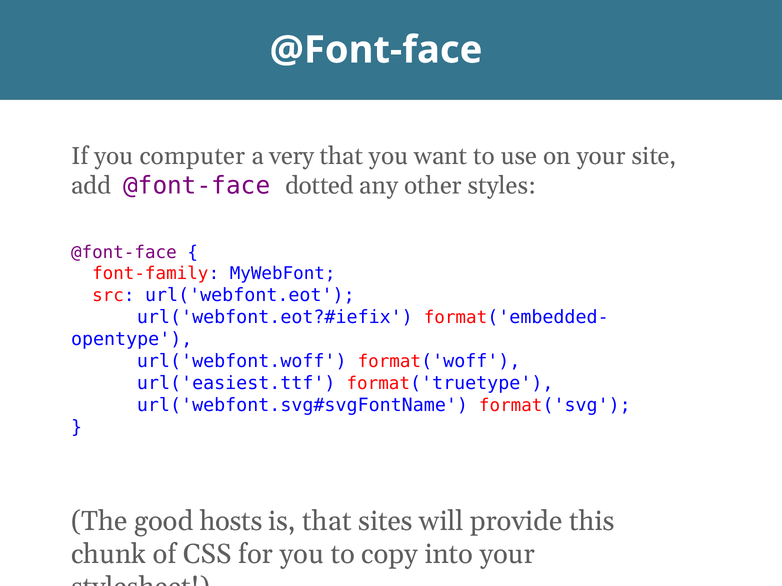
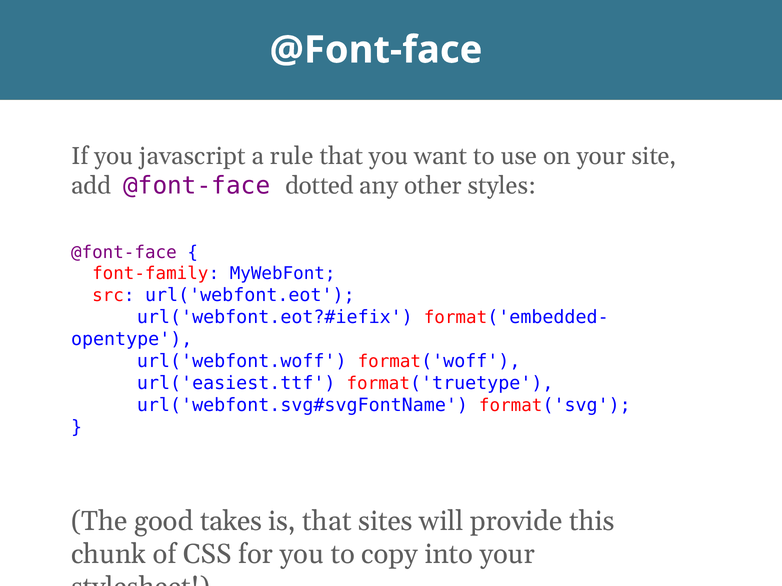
computer: computer -> javascript (192, 157)
very: very -> rule (292, 157)
hosts: hosts -> takes (231, 521)
